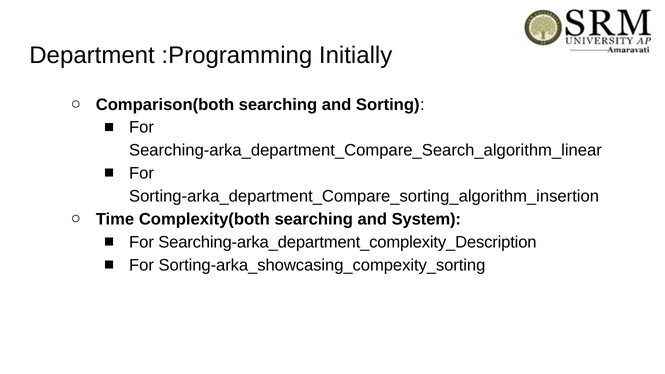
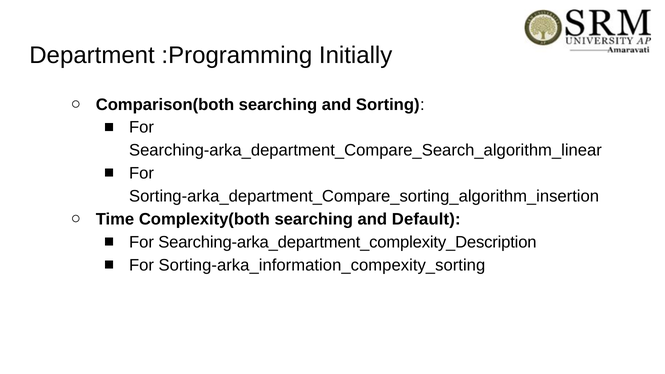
System: System -> Default (426, 219)
Sorting-arka_showcasing_compexity_sorting: Sorting-arka_showcasing_compexity_sorting -> Sorting-arka_information_compexity_sorting (322, 265)
